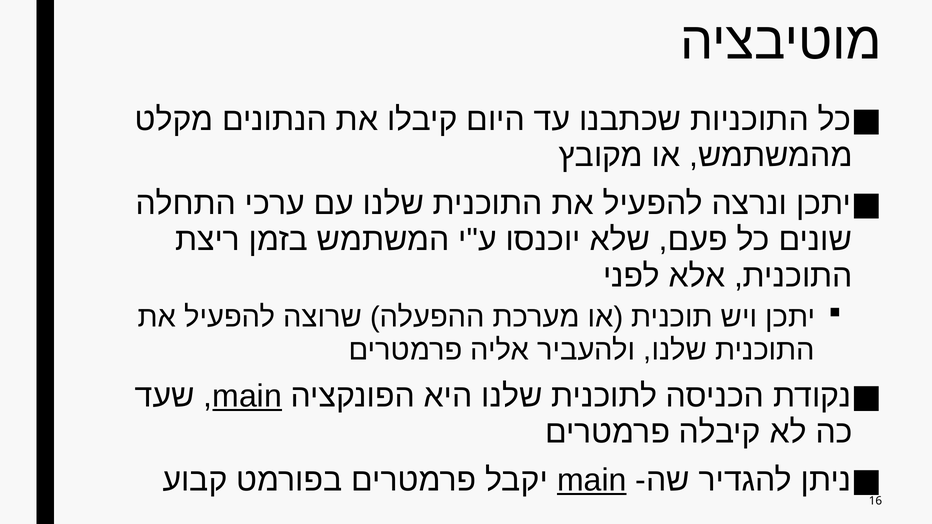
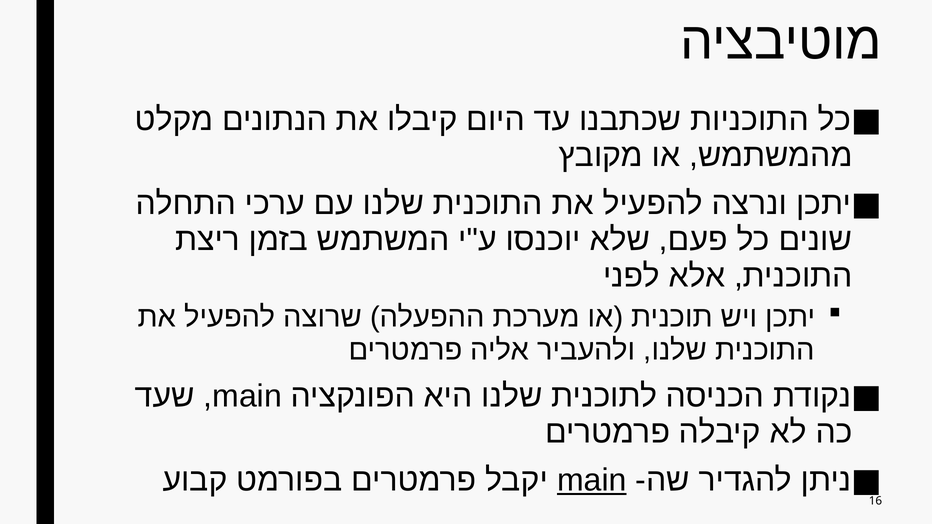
main underline: present -> none (247, 396)
